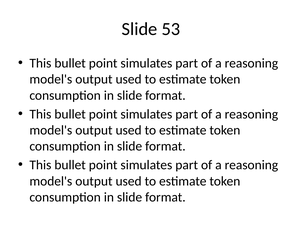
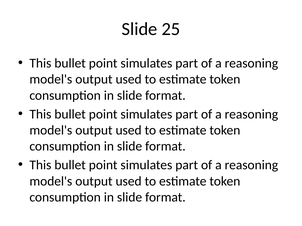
53: 53 -> 25 (171, 29)
